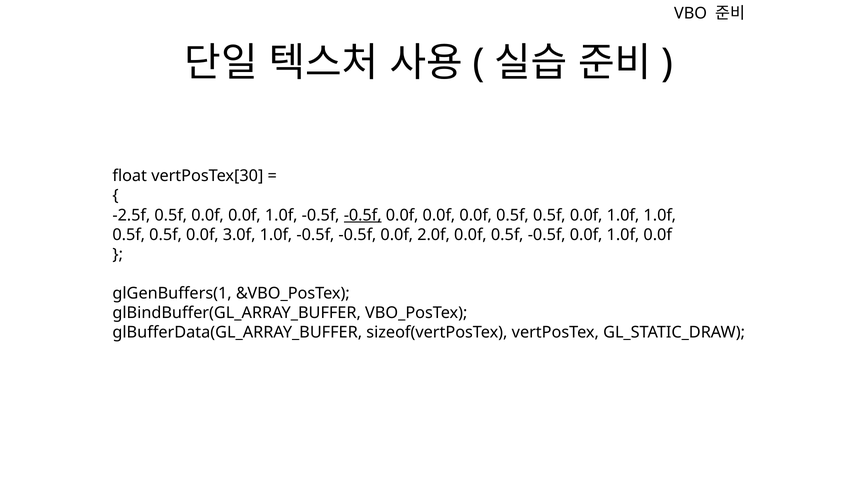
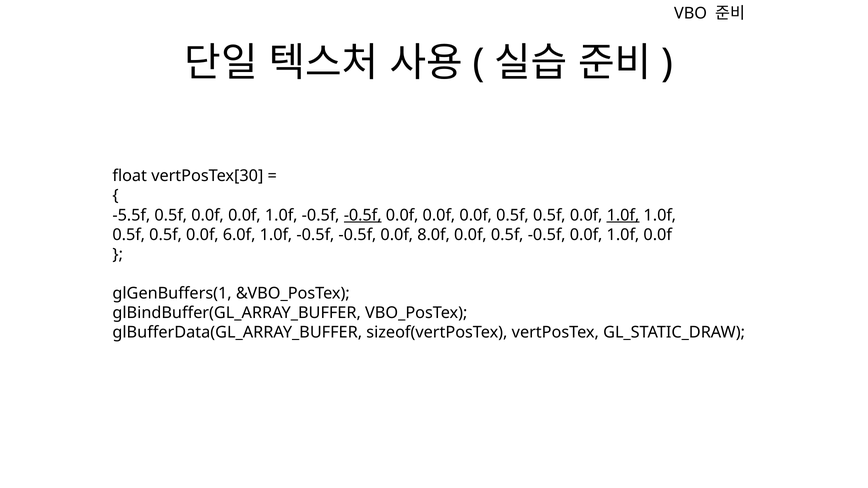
-2.5f: -2.5f -> -5.5f (131, 215)
1.0f underline: none -> present (623, 215)
3.0f: 3.0f -> 6.0f (239, 235)
2.0f: 2.0f -> 8.0f (434, 235)
